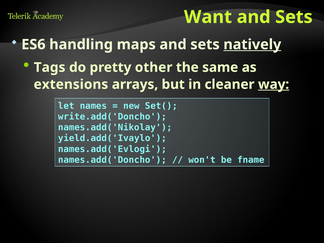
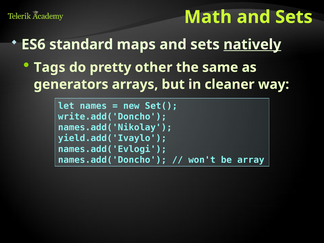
Want: Want -> Math (208, 17)
handling: handling -> standard (81, 44)
extensions: extensions -> generators (71, 84)
way underline: present -> none (274, 84)
fname: fname -> array (251, 160)
